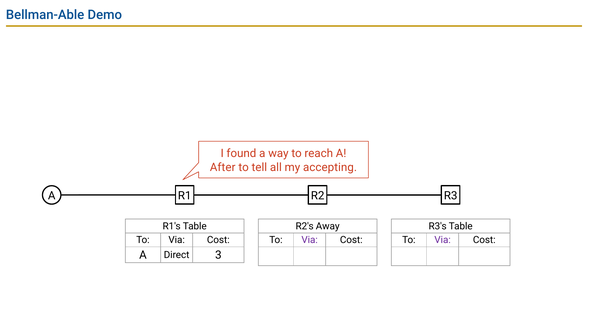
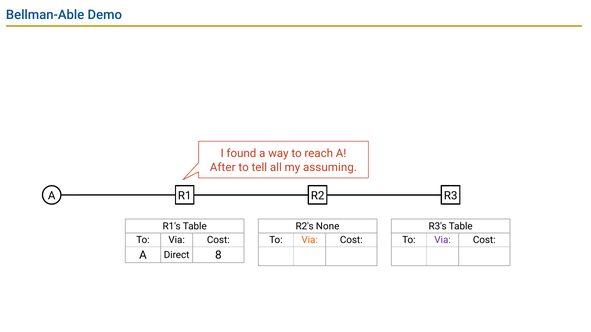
accepting: accepting -> assuming (330, 167)
Away: Away -> None (328, 226)
Via colour: purple -> orange (310, 240)
3: 3 -> 8 (218, 255)
